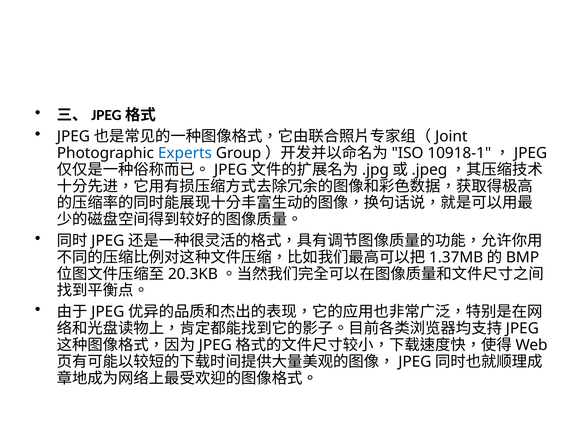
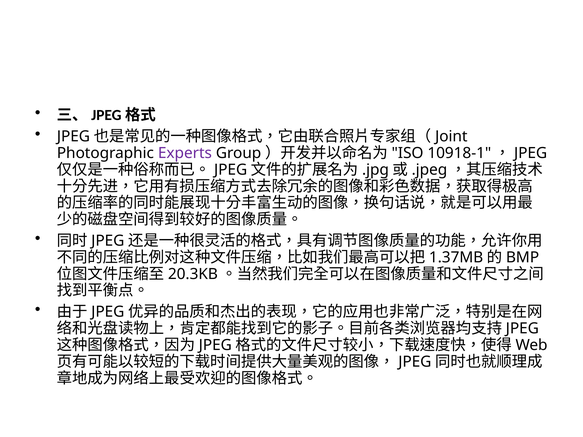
Experts colour: blue -> purple (185, 153)
